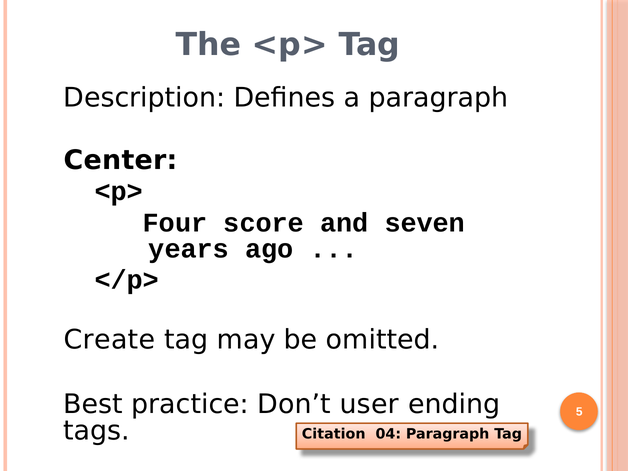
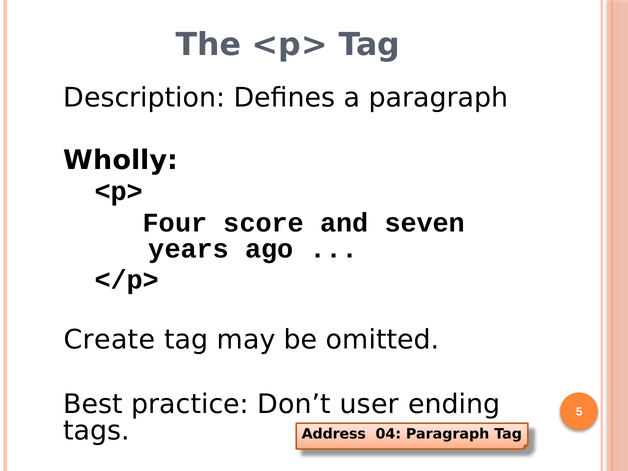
Center: Center -> Wholly (121, 160)
Citation: Citation -> Address (334, 434)
